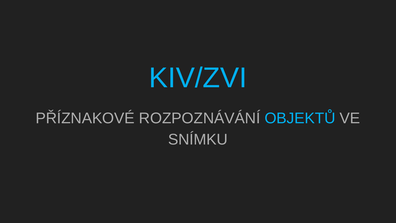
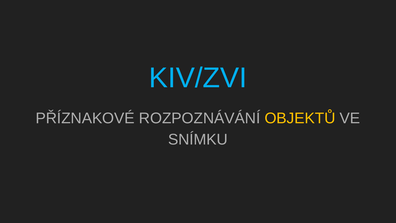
OBJEKTŮ colour: light blue -> yellow (300, 118)
